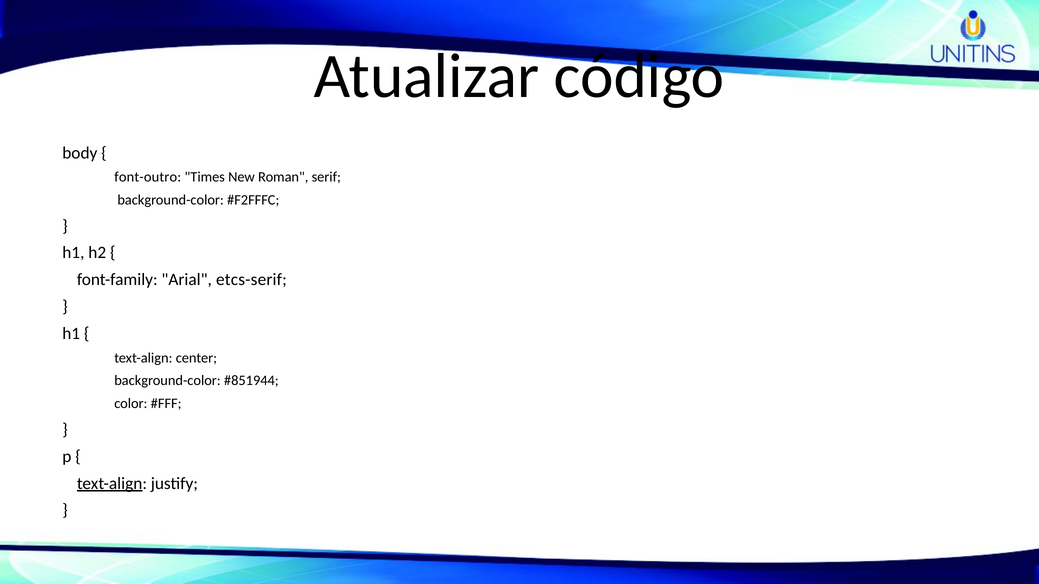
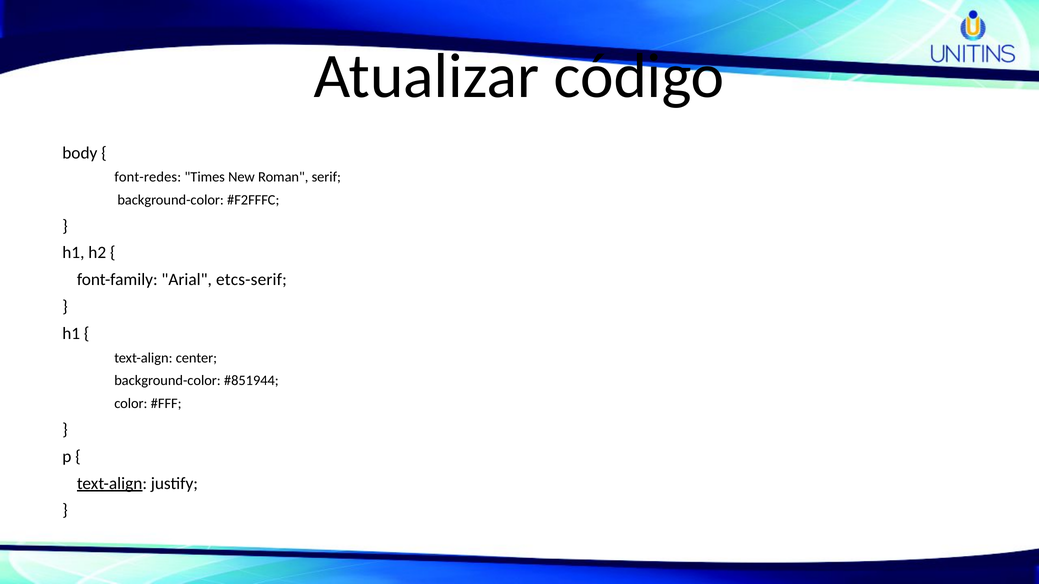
font-outro: font-outro -> font-redes (148, 177)
